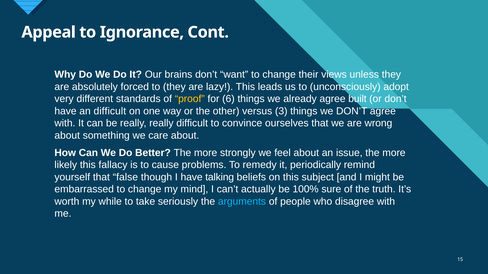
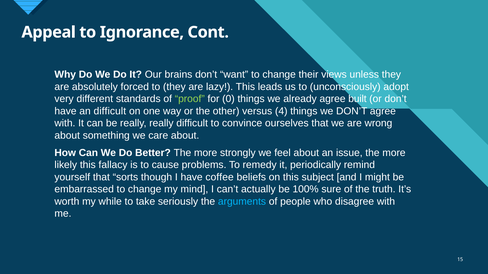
proof colour: yellow -> light green (190, 99)
6: 6 -> 0 (228, 99)
3: 3 -> 4 (281, 111)
false: false -> sorts (125, 177)
talking: talking -> coffee (220, 177)
